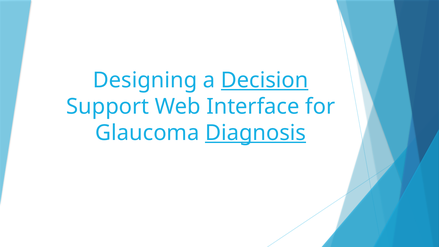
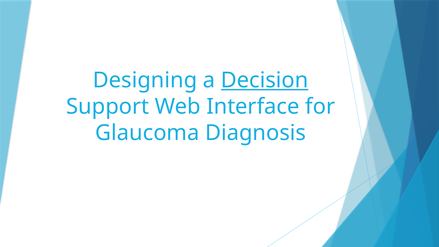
Diagnosis underline: present -> none (256, 133)
